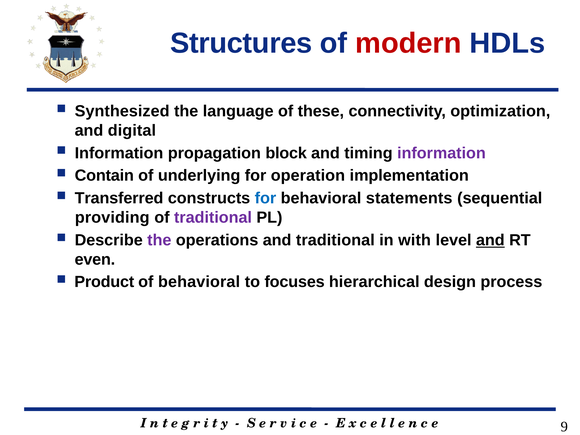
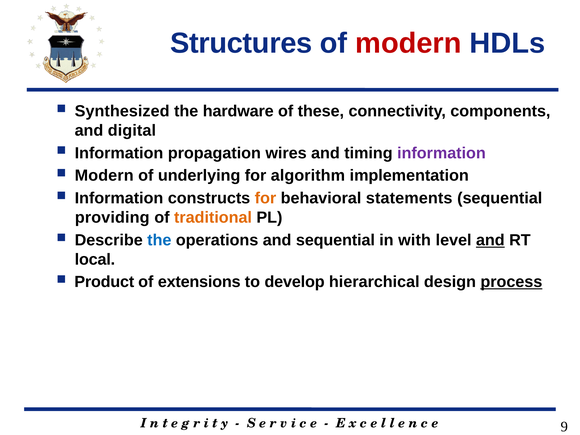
language: language -> hardware (238, 111)
optimization: optimization -> components (500, 111)
block: block -> wires (286, 153)
Contain: Contain -> Modern (104, 176)
operation: operation -> algorithm (308, 176)
Transferred: Transferred -> Information (119, 198)
for colour: blue -> orange (265, 198)
traditional colour: purple -> orange (213, 218)
the colour: purple -> blue (159, 240)
and traditional: traditional -> sequential (335, 240)
even: even -> local (95, 259)
of behavioral: behavioral -> extensions (199, 282)
focuses: focuses -> develop (295, 282)
process underline: none -> present (511, 282)
